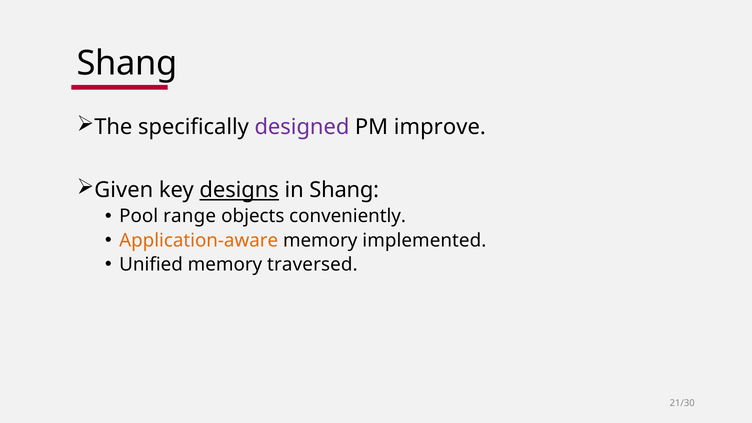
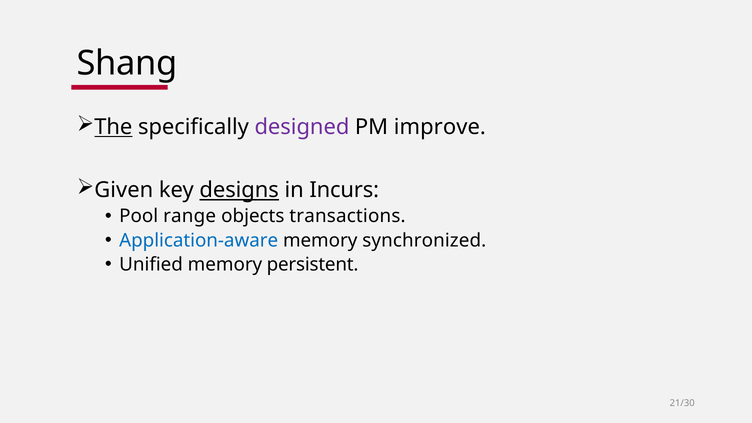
The underline: none -> present (113, 127)
in Shang: Shang -> Incurs (344, 190)
conveniently: conveniently -> transactions (347, 216)
Application-aware colour: orange -> blue (199, 240)
implemented: implemented -> synchronized (424, 240)
traversed: traversed -> persistent (313, 265)
